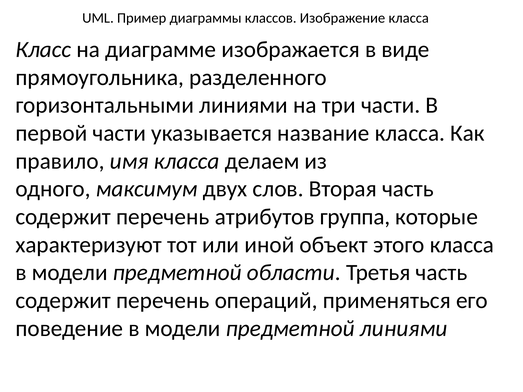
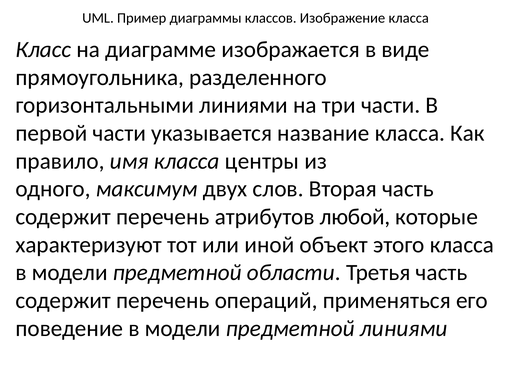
делаем: делаем -> центры (262, 161)
группа: группа -> любой (355, 217)
